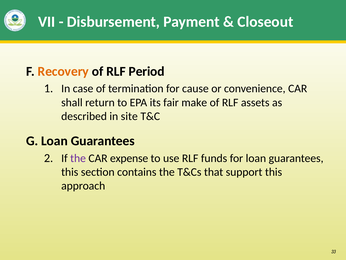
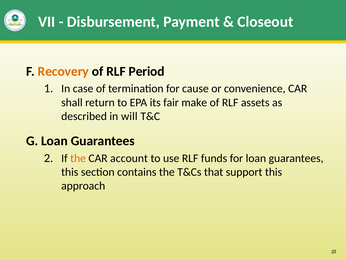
site: site -> will (129, 116)
the colour: purple -> orange (78, 158)
expense: expense -> account (129, 158)
